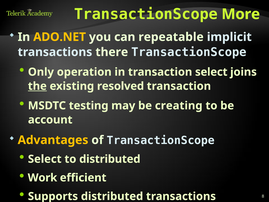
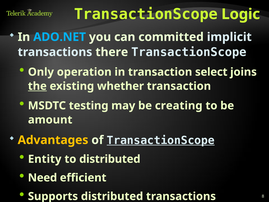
More: More -> Logic (241, 14)
ADO.NET colour: yellow -> light blue (60, 37)
repeatable: repeatable -> committed (171, 37)
resolved: resolved -> whether (120, 86)
account: account -> amount (50, 120)
TransactionScope underline: none -> present (161, 140)
Select: Select -> Entity (45, 159)
Work: Work -> Need (42, 177)
